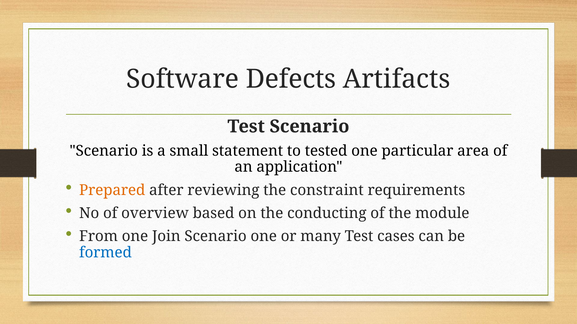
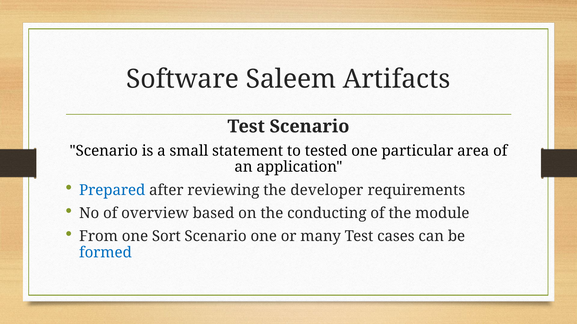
Defects: Defects -> Saleem (291, 79)
Prepared colour: orange -> blue (112, 190)
constraint: constraint -> developer (327, 190)
Join: Join -> Sort (166, 237)
